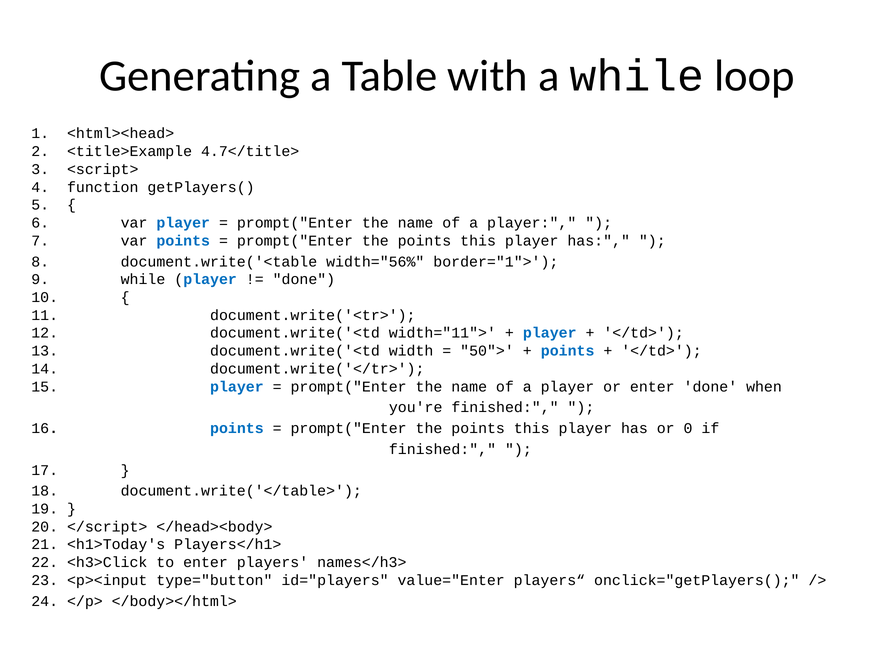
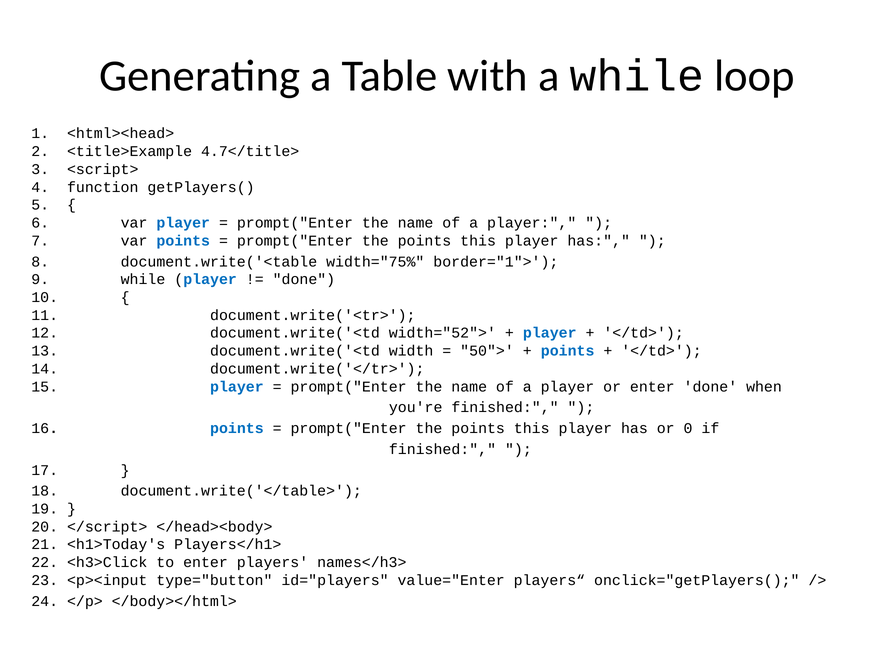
width="56%: width="56% -> width="75% (375, 262)
width="11">: width="11"> -> width="52"> (442, 333)
